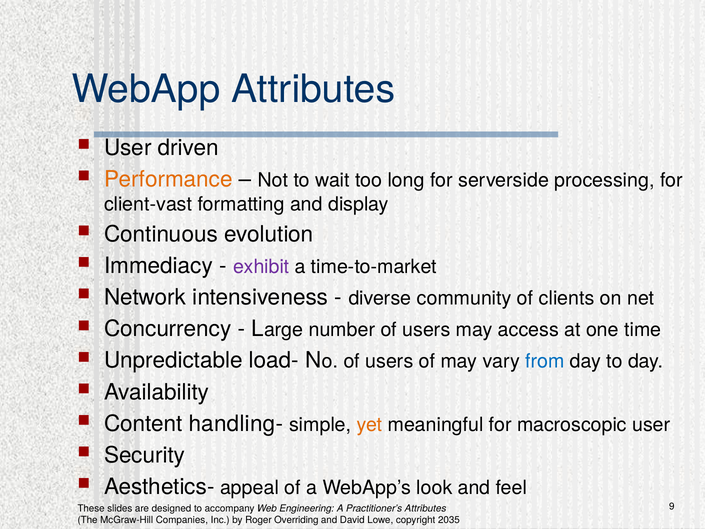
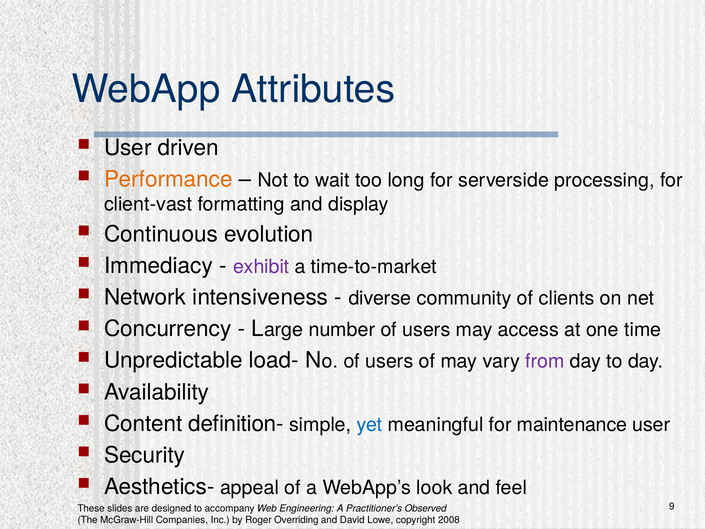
from colour: blue -> purple (545, 361)
handling-: handling- -> definition- (236, 423)
yet colour: orange -> blue (370, 424)
macroscopic: macroscopic -> maintenance (572, 424)
Practitioner’s Attributes: Attributes -> Observed (426, 508)
2035: 2035 -> 2008 (449, 520)
